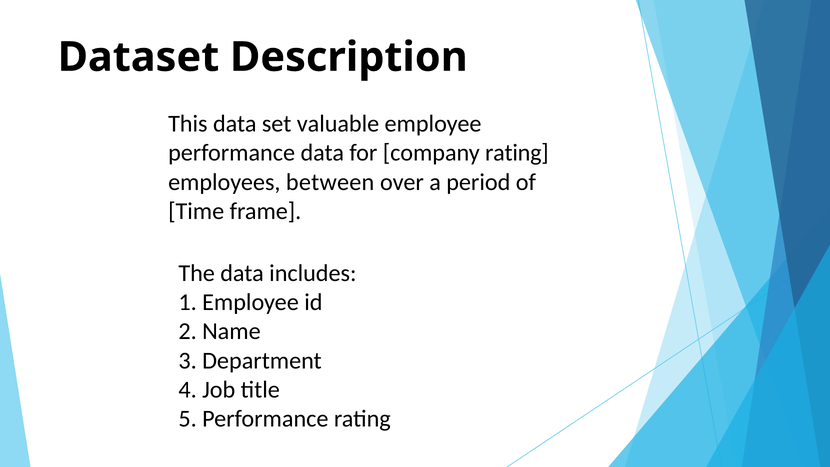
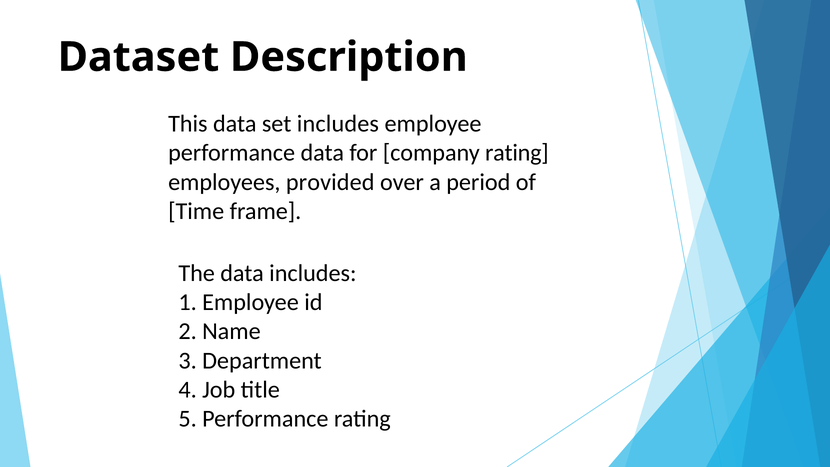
set valuable: valuable -> includes (338, 124)
between: between -> provided (330, 182)
